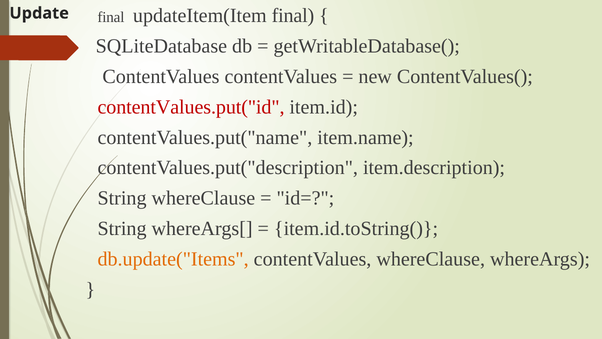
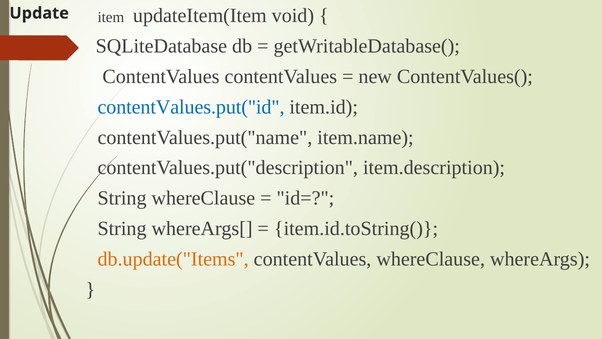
Update final: final -> item (111, 17)
updateItem(Item final: final -> void (293, 16)
contentValues.put("id colour: red -> blue (191, 107)
